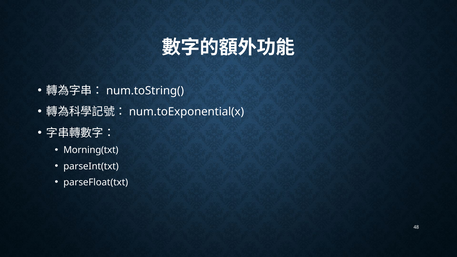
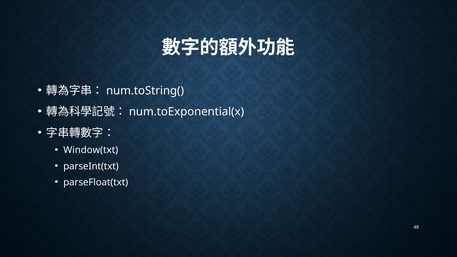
Morning(txt: Morning(txt -> Window(txt (91, 150)
